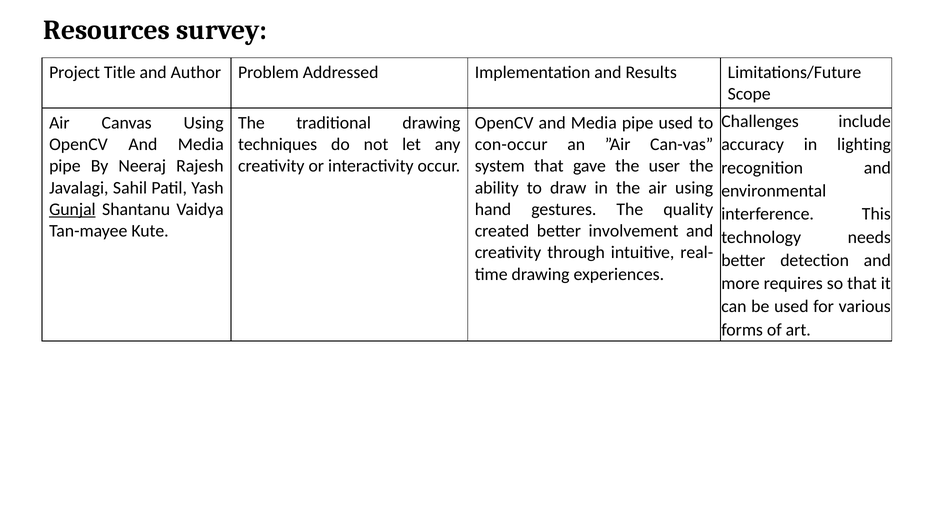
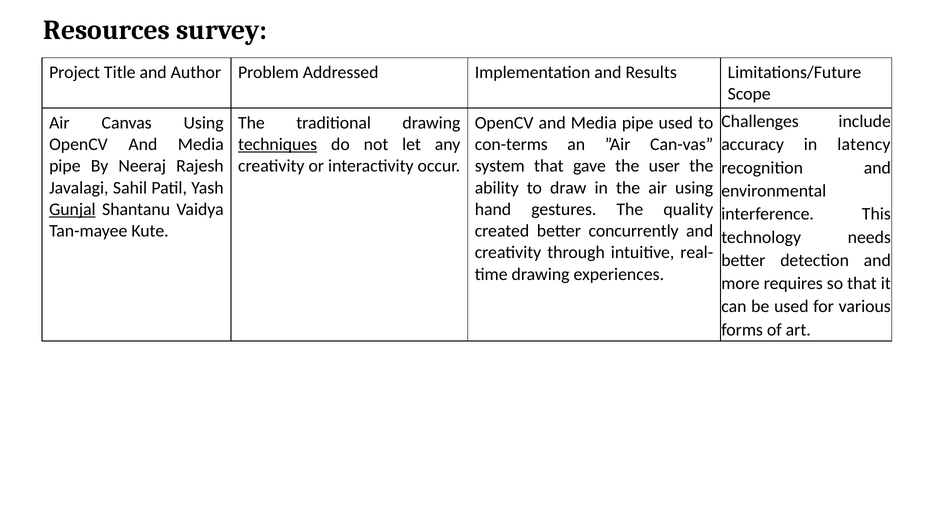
techniques underline: none -> present (278, 145)
con-occur: con-occur -> con-terms (511, 145)
lighting: lighting -> latency (864, 145)
involvement: involvement -> concurrently (634, 231)
